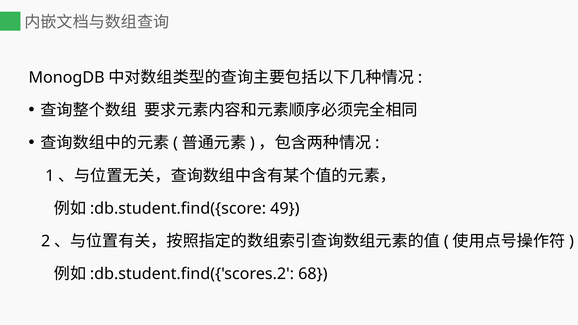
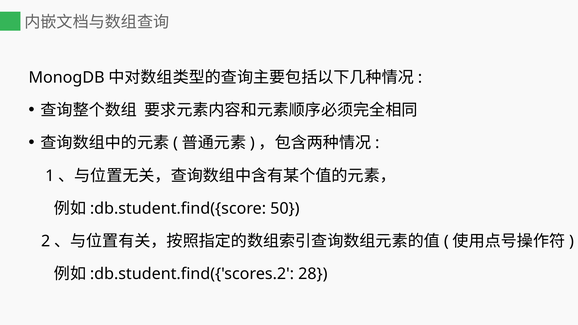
49: 49 -> 50 (285, 209)
68: 68 -> 28 (313, 274)
